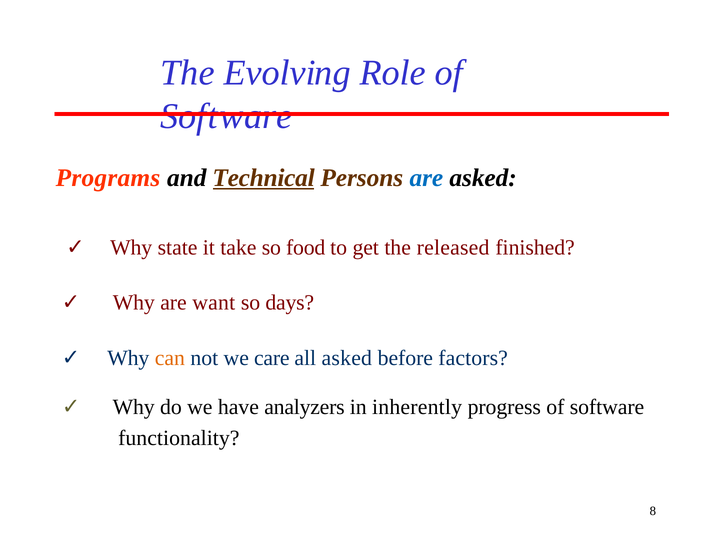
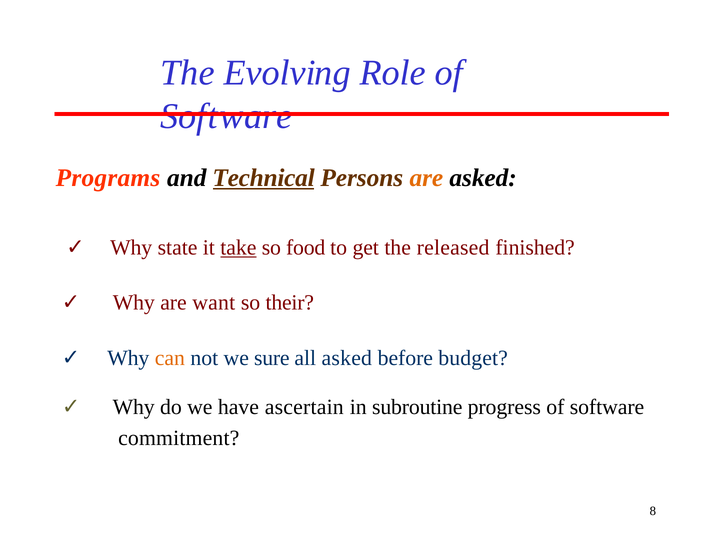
are colour: blue -> orange (426, 178)
take underline: none -> present (238, 248)
days: days -> their (290, 303)
care: care -> sure (272, 359)
factors: factors -> budget (473, 359)
analyzers: analyzers -> ascertain (304, 408)
inherently: inherently -> subroutine (417, 408)
functionality: functionality -> commitment (179, 439)
